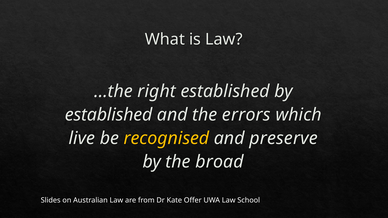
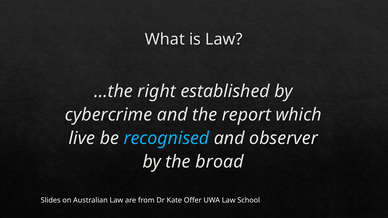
established: established -> cybercrime (109, 115)
errors: errors -> report (246, 115)
recognised colour: yellow -> light blue (166, 138)
preserve: preserve -> observer (284, 138)
